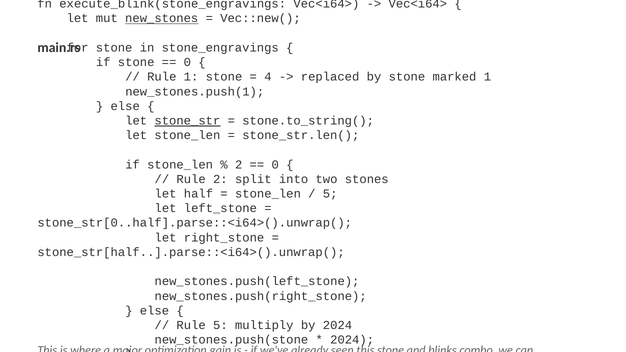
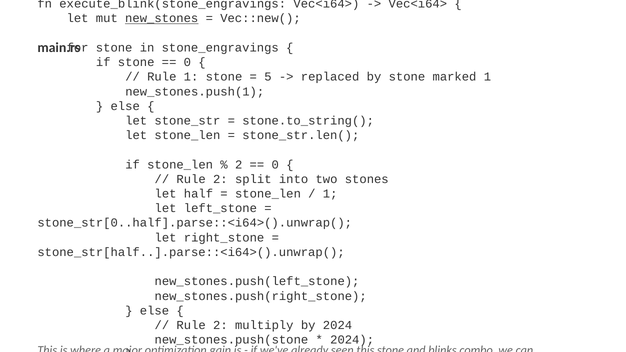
4: 4 -> 5 (268, 77)
stone_str underline: present -> none (187, 121)
5: 5 -> 1 (330, 194)
5: 5 -> 2 (220, 325)
